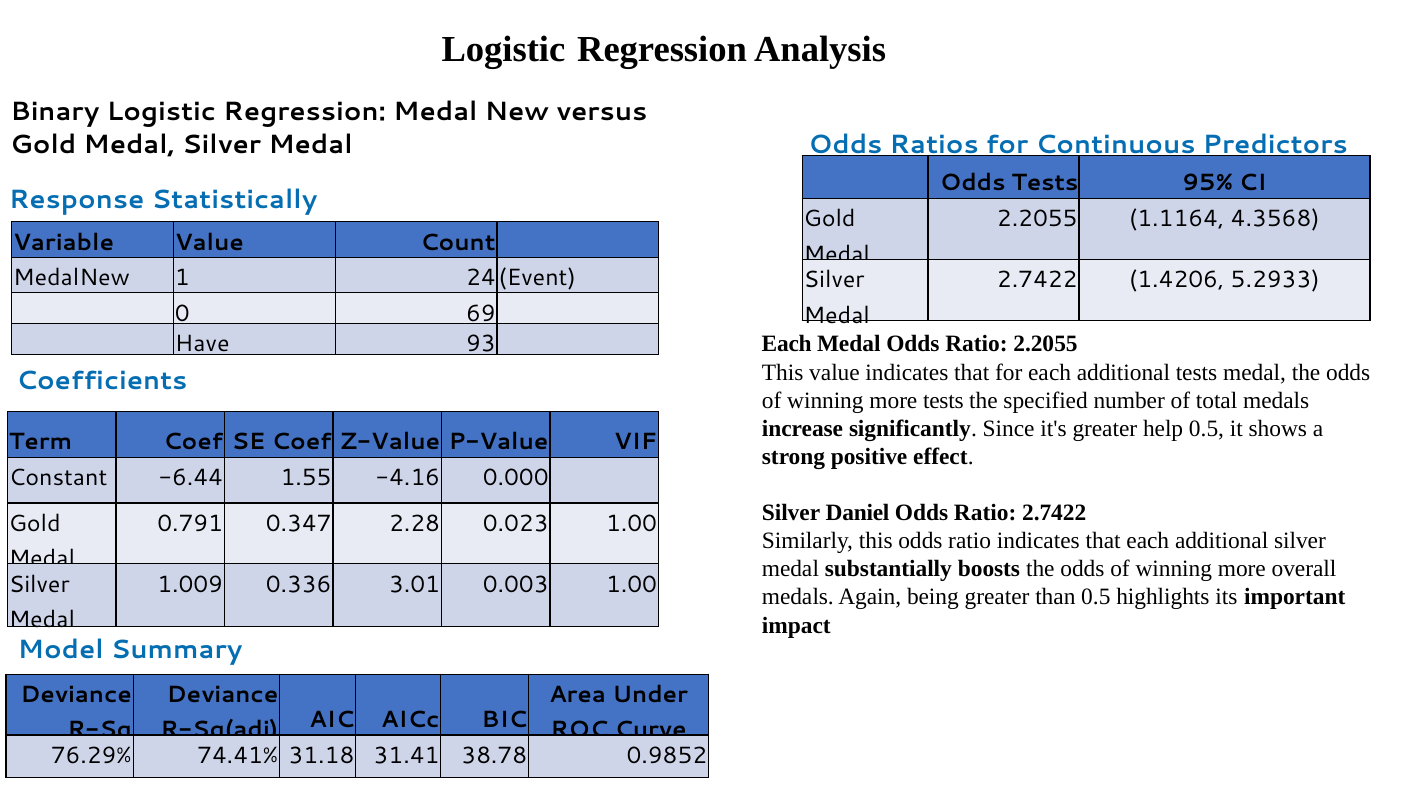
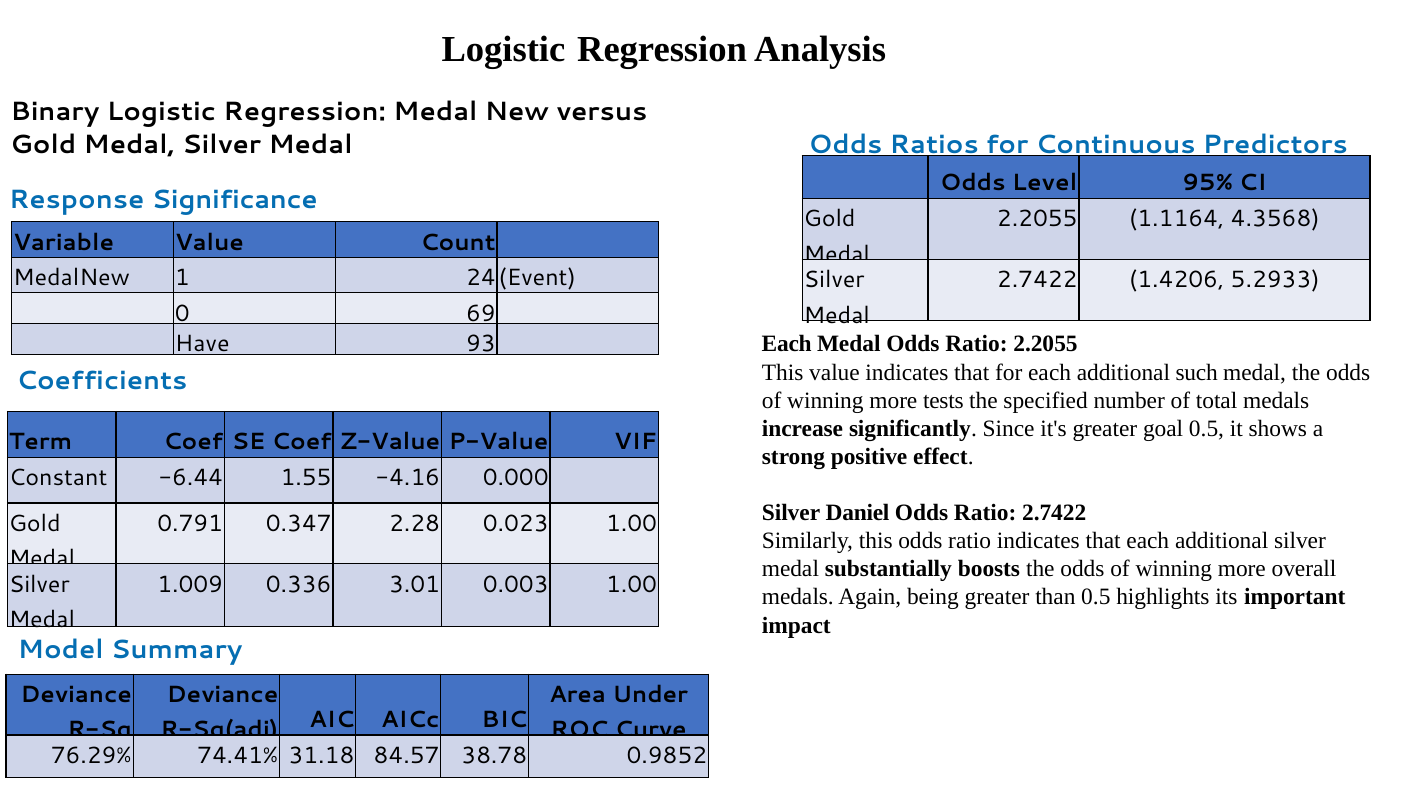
Odds Tests: Tests -> Level (1045, 183)
Statistically: Statistically -> Significance (235, 200)
additional tests: tests -> such (1197, 372)
help: help -> goal (1163, 429)
31.41: 31.41 -> 84.57 (407, 756)
